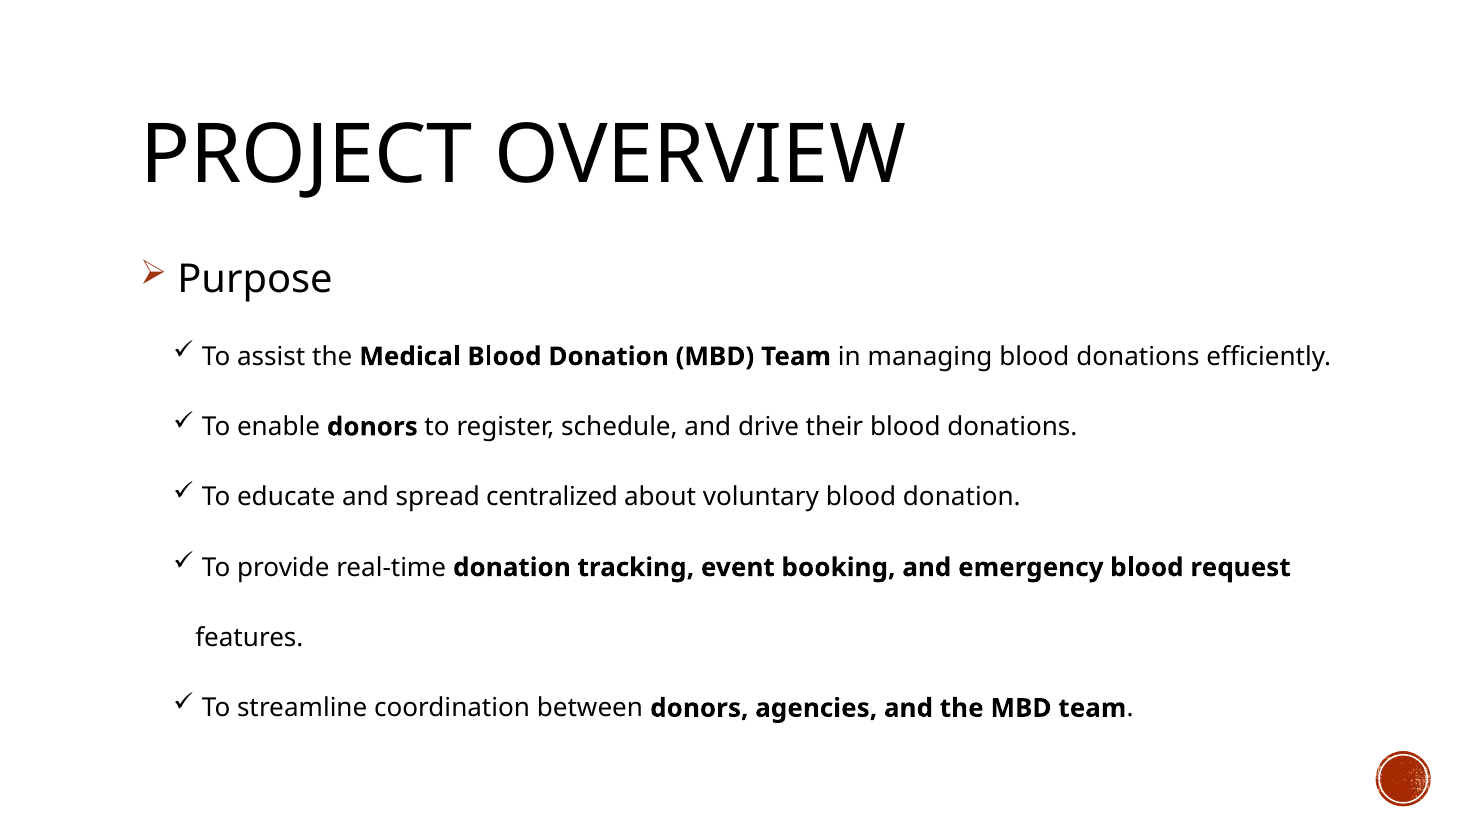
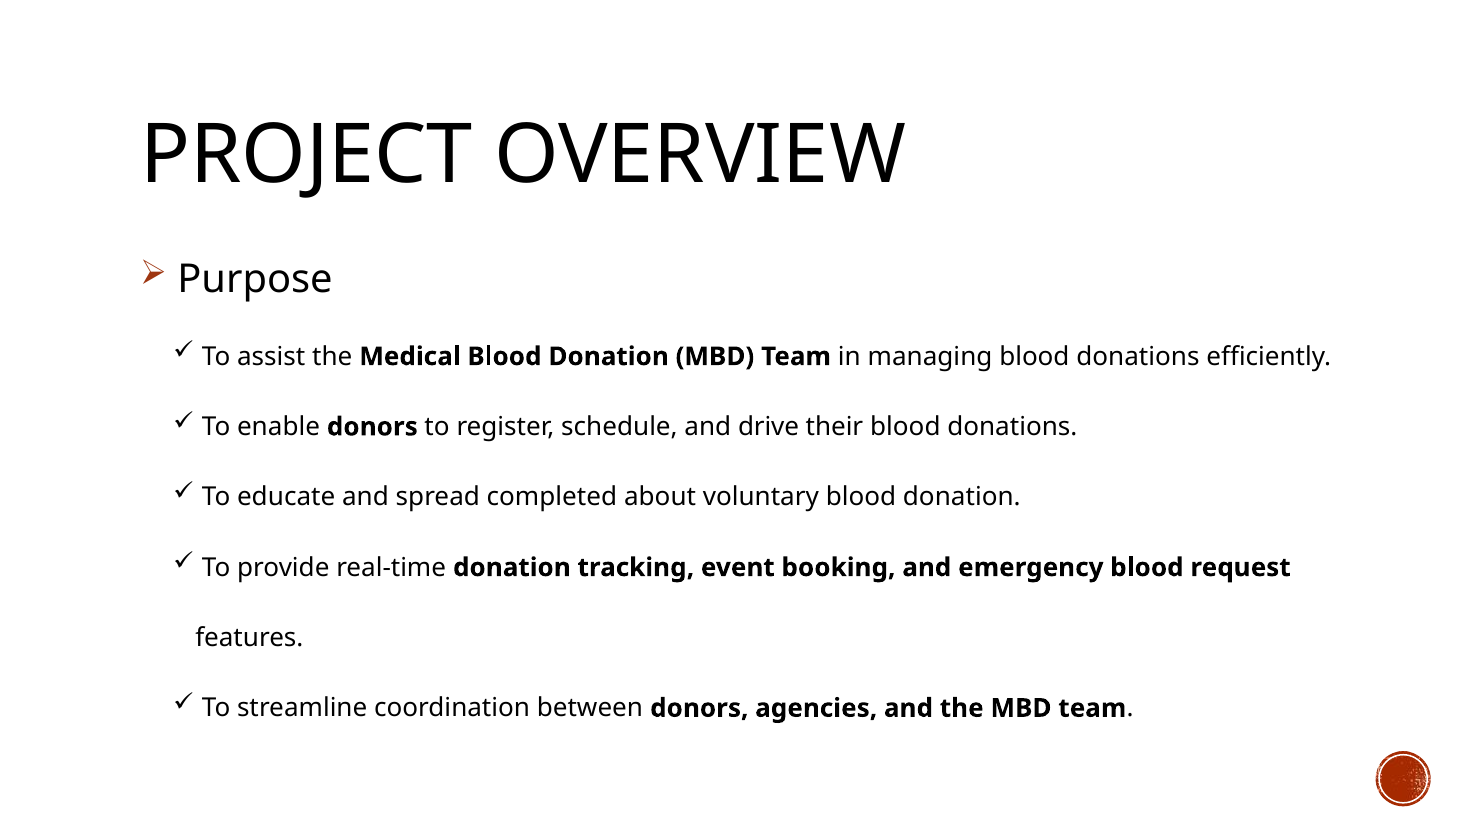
centralized: centralized -> completed (552, 497)
